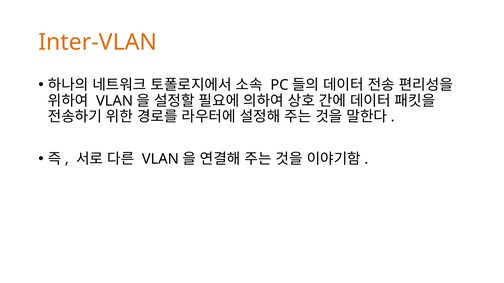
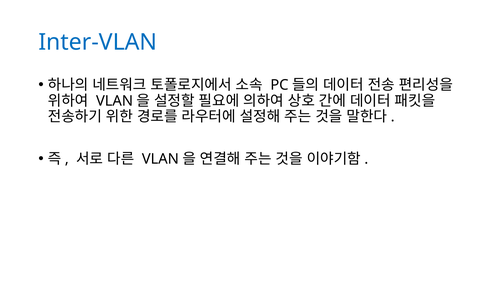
Inter-VLAN colour: orange -> blue (98, 42)
